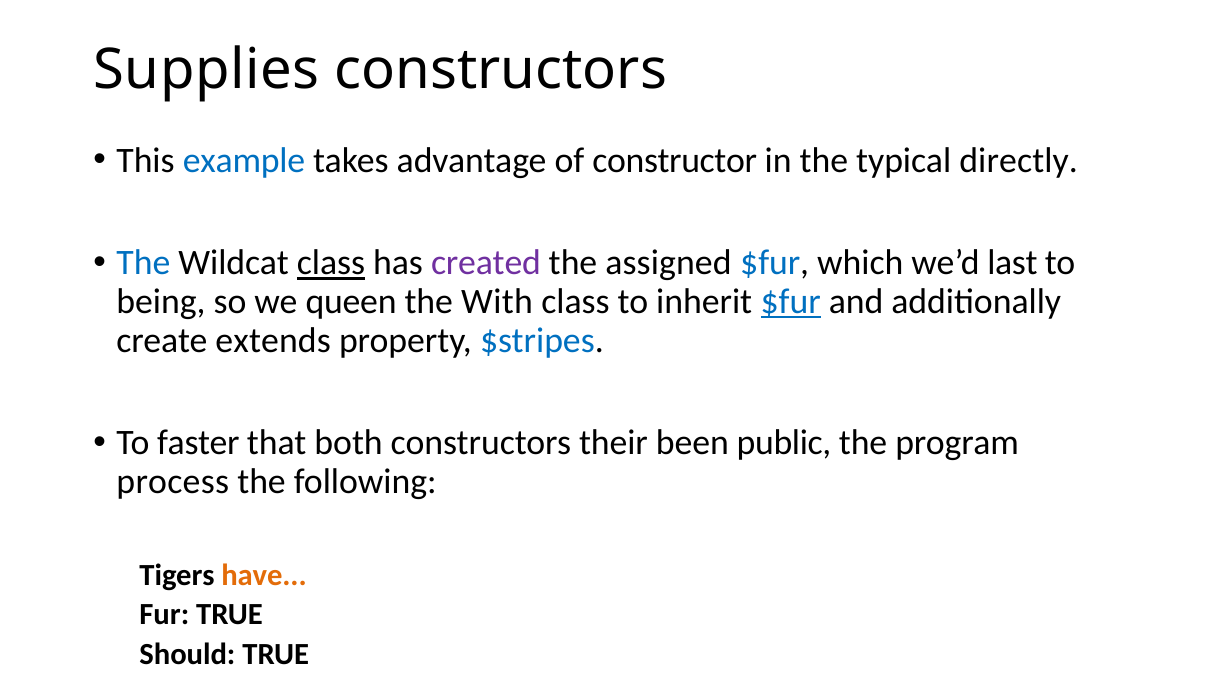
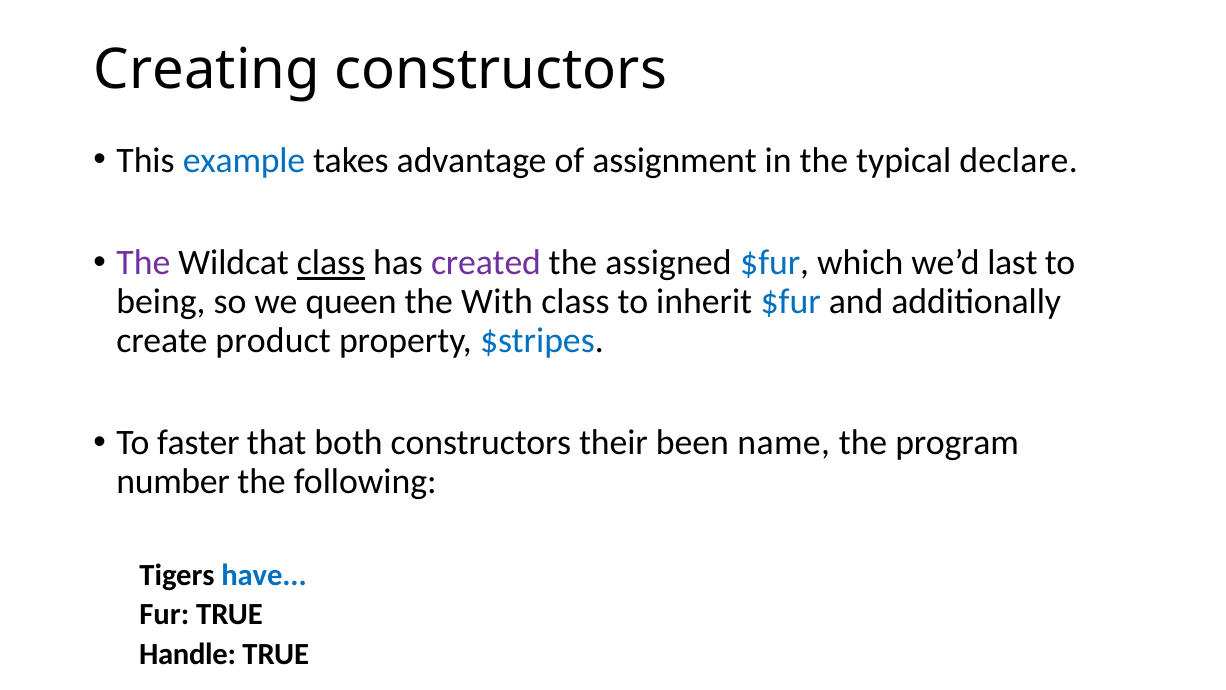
Supplies: Supplies -> Creating (207, 70)
constructor: constructor -> assignment (675, 160)
directly: directly -> declare (1019, 160)
The colour: blue -> purple (143, 263)
$fur underline: present -> none (791, 302)
extends: extends -> product (273, 340)
public: public -> name (784, 443)
process: process -> number (173, 481)
have colour: orange -> blue (264, 575)
Should: Should -> Handle (188, 654)
